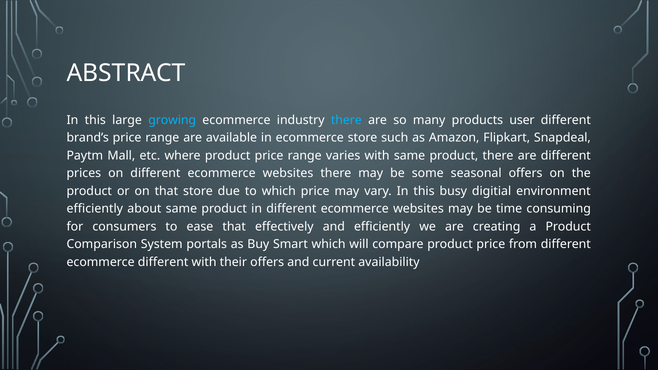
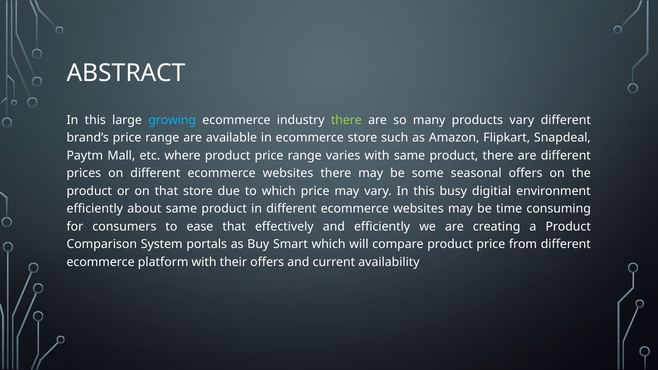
there colour: light blue -> light green (346, 120)
products user: user -> vary (522, 120)
ecommerce different: different -> platform (163, 262)
